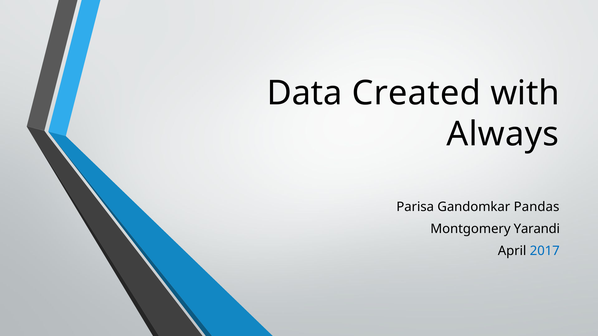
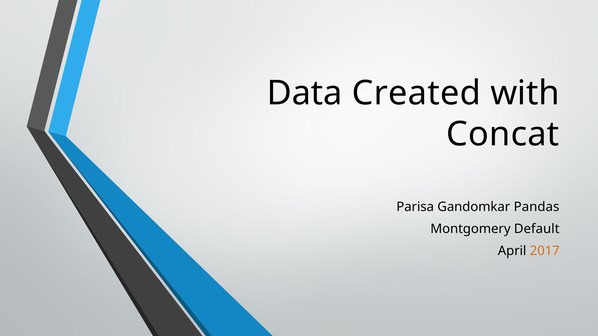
Always: Always -> Concat (503, 134)
Yarandi: Yarandi -> Default (537, 229)
2017 colour: blue -> orange (545, 251)
